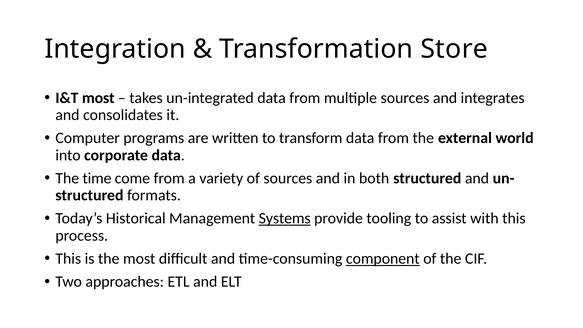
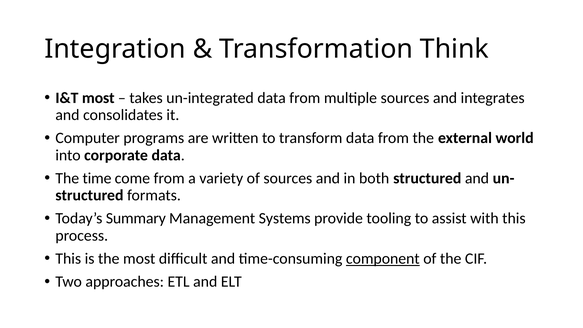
Store: Store -> Think (454, 49)
Historical: Historical -> Summary (136, 218)
Systems underline: present -> none (285, 218)
